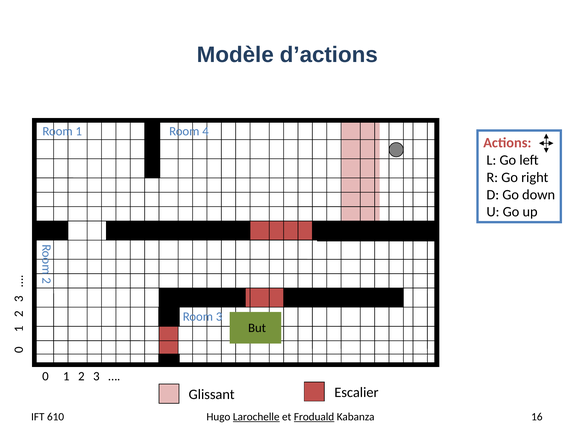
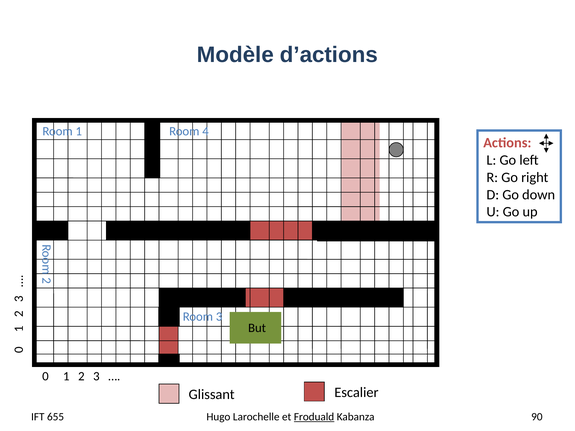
610: 610 -> 655 (56, 417)
Larochelle underline: present -> none (256, 417)
16: 16 -> 90 (537, 417)
